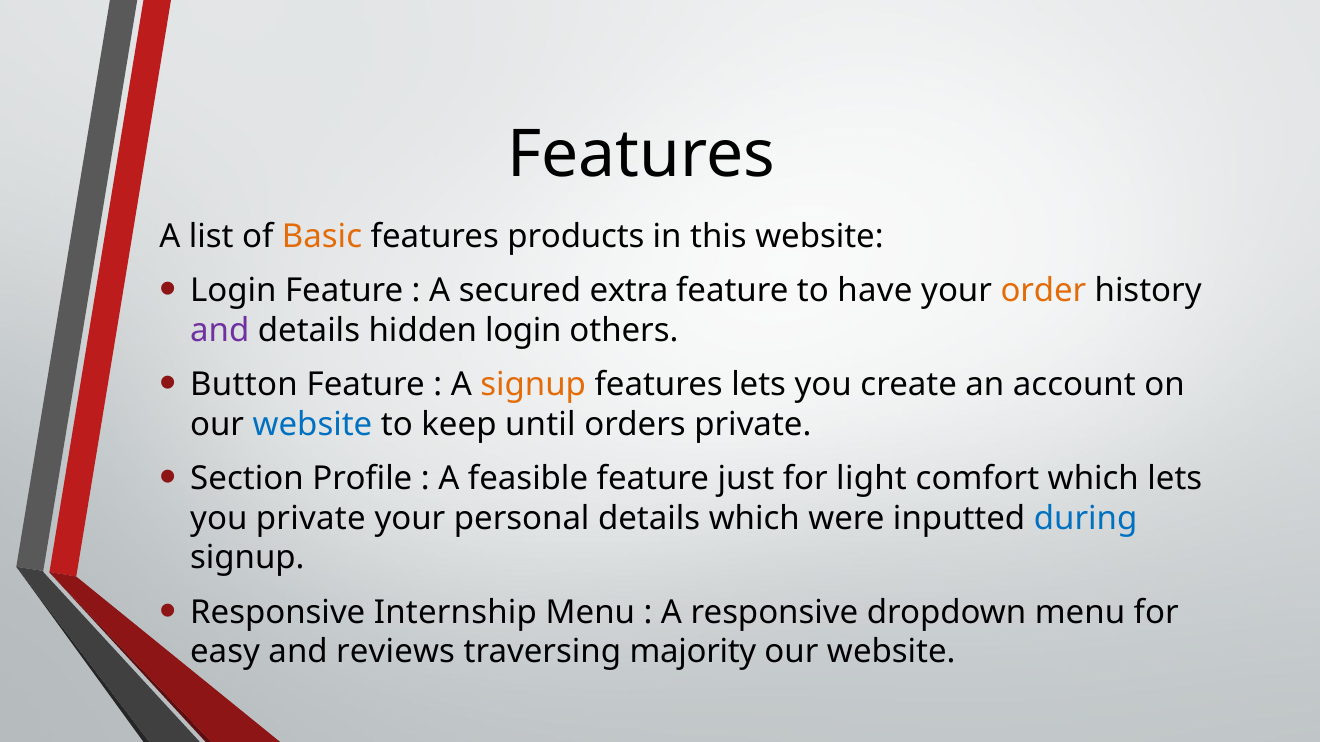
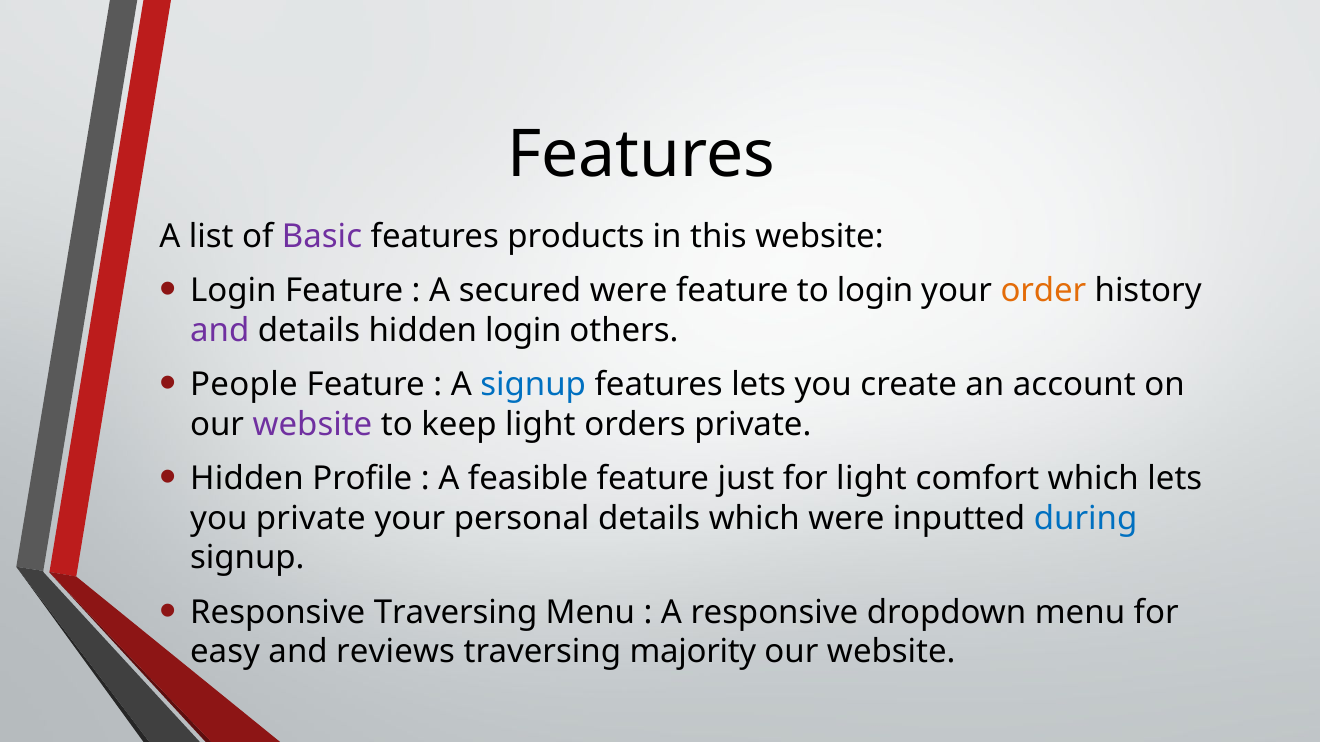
Basic colour: orange -> purple (322, 236)
secured extra: extra -> were (629, 291)
to have: have -> login (875, 291)
Button: Button -> People (244, 385)
signup colour: orange -> blue (533, 385)
website colour: blue -> purple (313, 424)
keep until: until -> light (540, 424)
Section: Section -> Hidden (247, 479)
Responsive Internship: Internship -> Traversing (456, 613)
